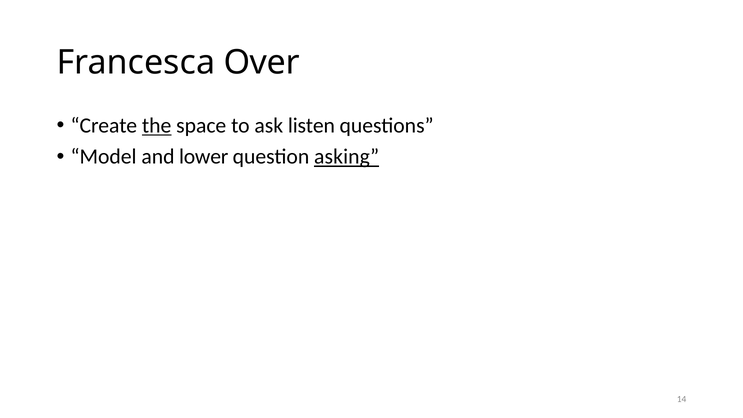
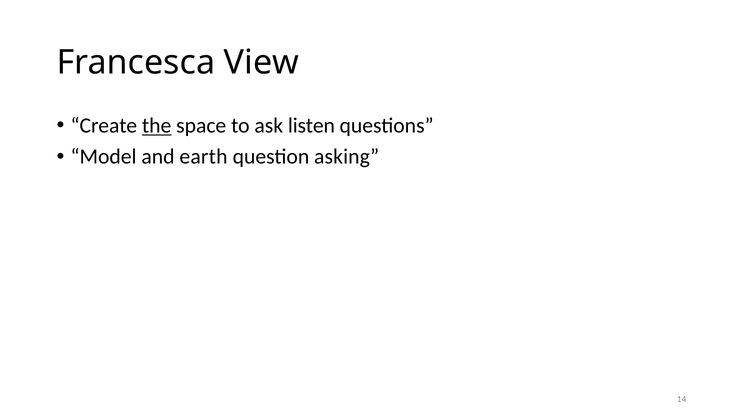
Over: Over -> View (262, 62)
lower: lower -> earth (203, 157)
asking underline: present -> none (347, 157)
